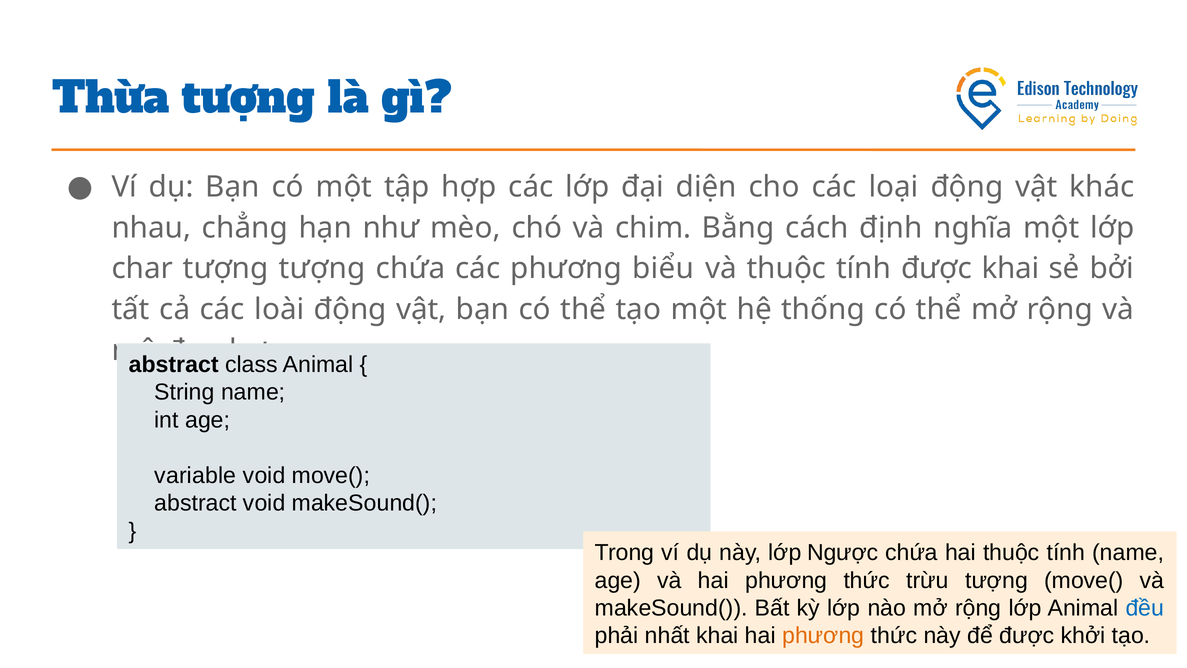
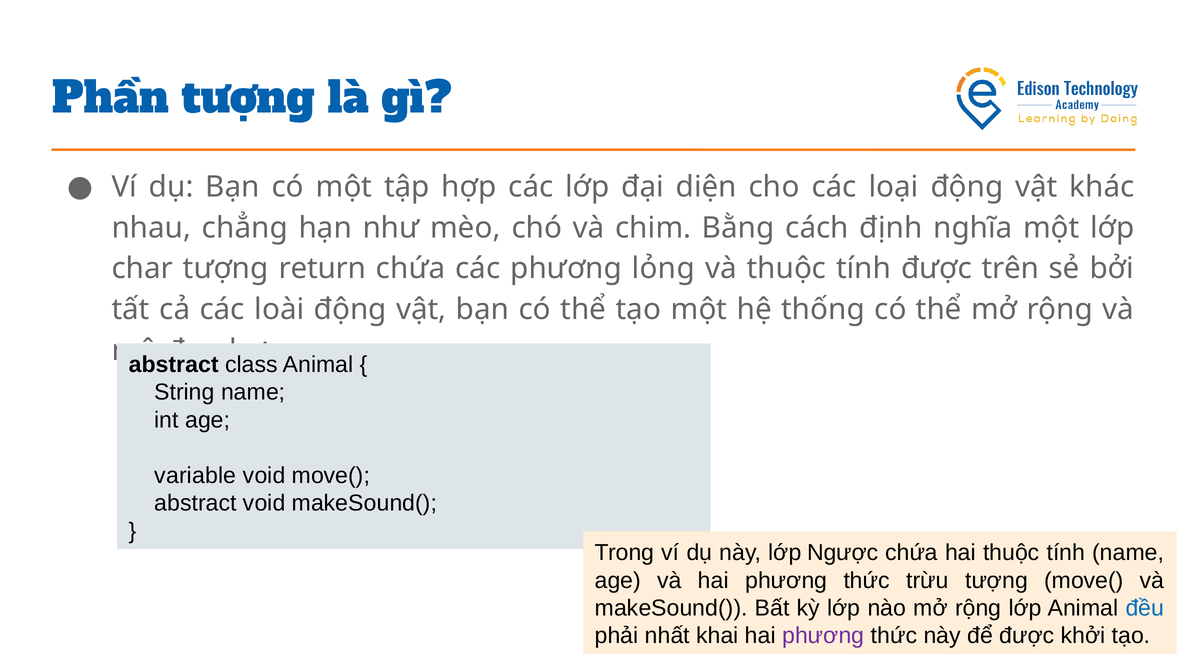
Thừa: Thừa -> Phần (111, 98)
tượng tượng: tượng -> return (322, 269)
biểu: biểu -> lỏng (663, 269)
được khai: khai -> trên (1010, 269)
phương colour: orange -> purple (823, 636)
